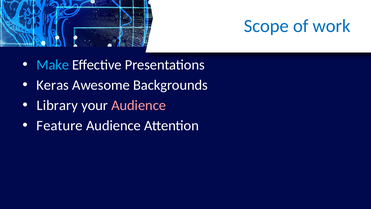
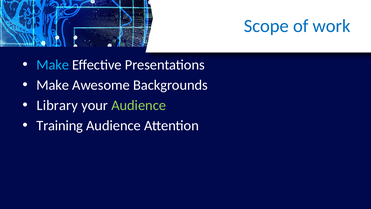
Keras: Keras -> Make (53, 85)
Audience colour: pink -> light green (139, 105)
Feature: Feature -> Training (60, 125)
